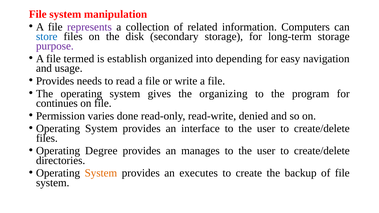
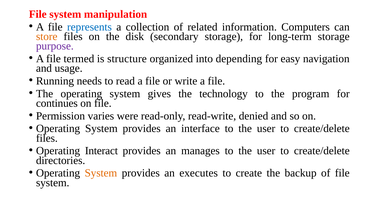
represents colour: purple -> blue (89, 27)
store colour: blue -> orange (47, 36)
establish: establish -> structure (127, 59)
Provides: Provides -> Running (55, 81)
organizing: organizing -> technology (224, 94)
done: done -> were (128, 116)
Degree: Degree -> Interact (101, 151)
